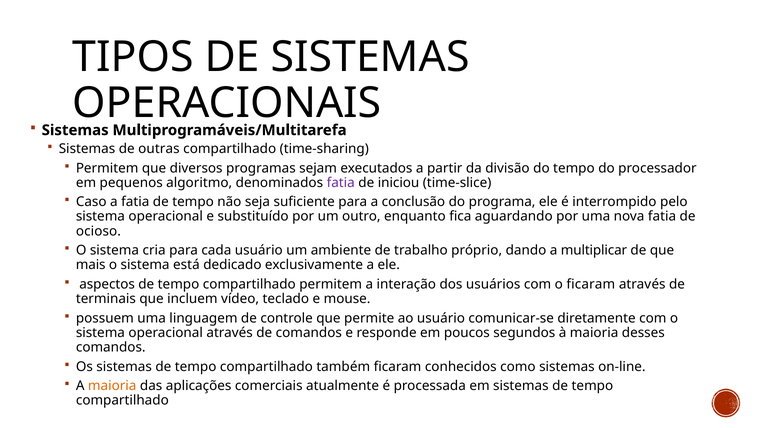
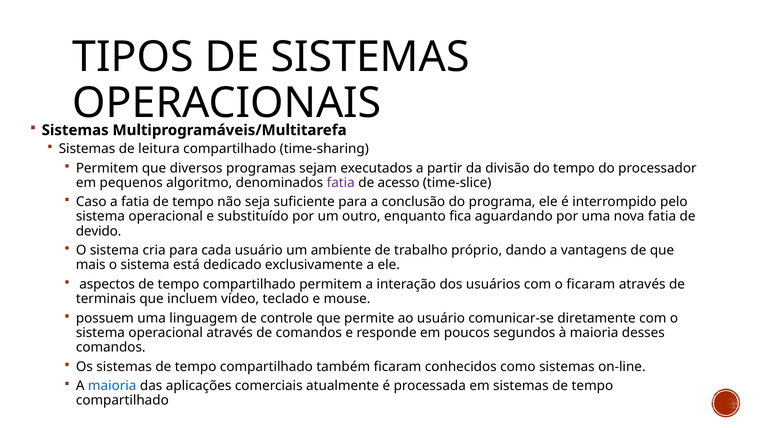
outras: outras -> leitura (159, 149)
iniciou: iniciou -> acesso (399, 183)
ocioso: ocioso -> devido (99, 231)
multiplicar: multiplicar -> vantagens (594, 250)
maioria colour: orange -> blue (112, 386)
